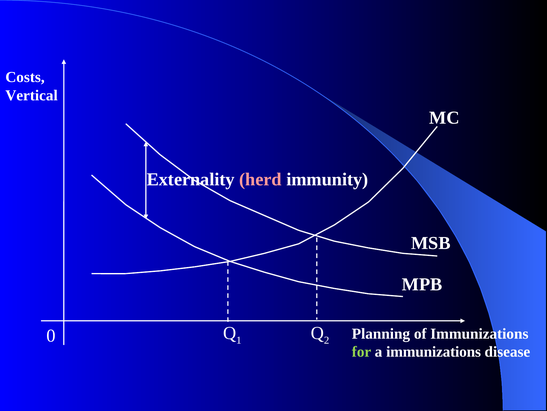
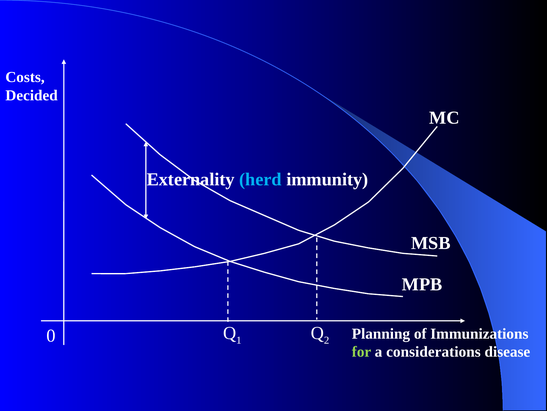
Vertical: Vertical -> Decided (32, 95)
herd colour: pink -> light blue (260, 179)
a immunizations: immunizations -> considerations (433, 351)
